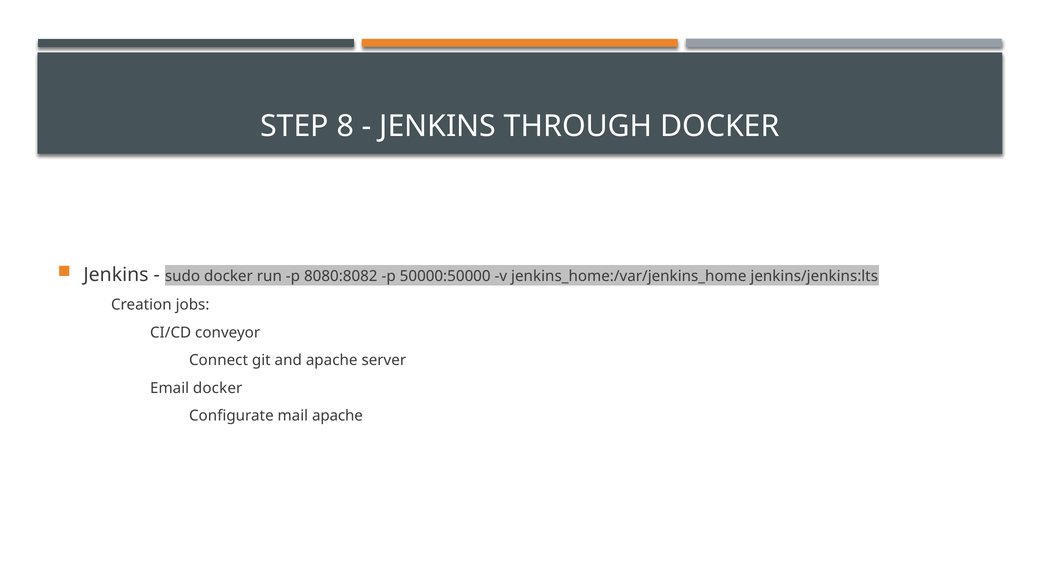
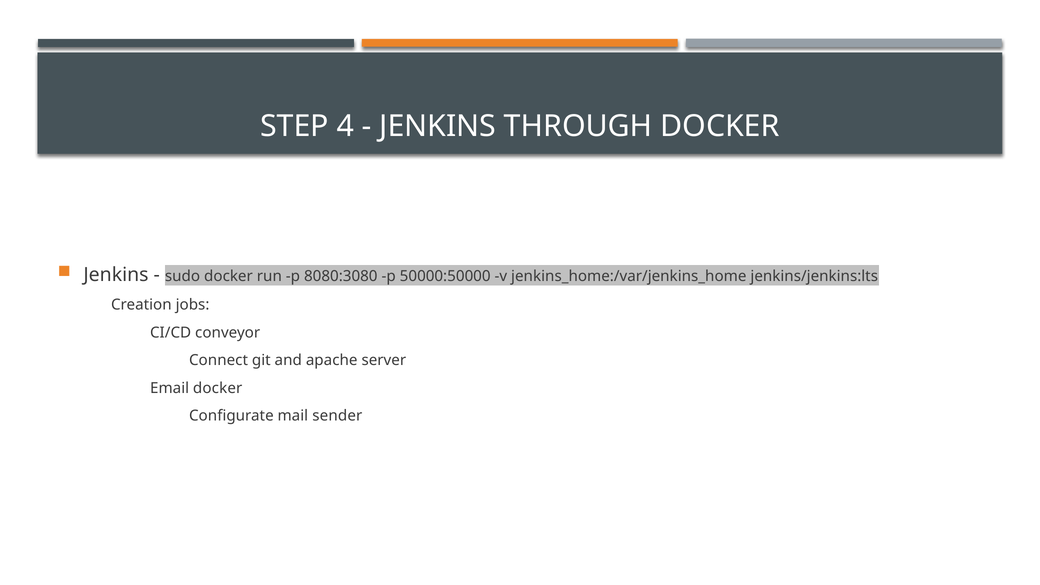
8: 8 -> 4 (345, 126)
8080:8082: 8080:8082 -> 8080:3080 (341, 276)
mail apache: apache -> sender (337, 416)
